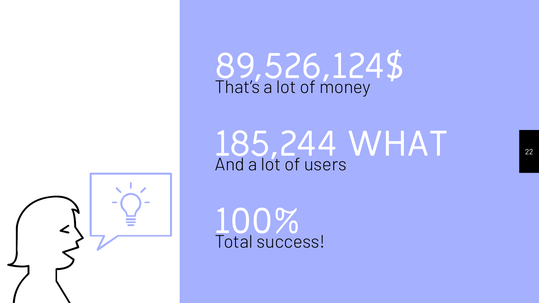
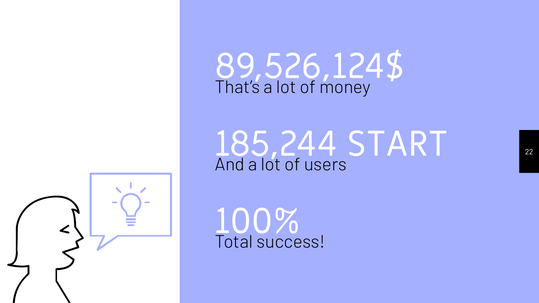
WHAT: WHAT -> START (398, 144)
